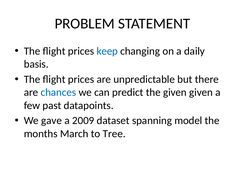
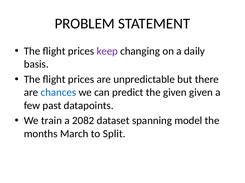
keep colour: blue -> purple (107, 51)
gave: gave -> train (52, 121)
2009: 2009 -> 2082 (83, 121)
Tree: Tree -> Split (114, 134)
